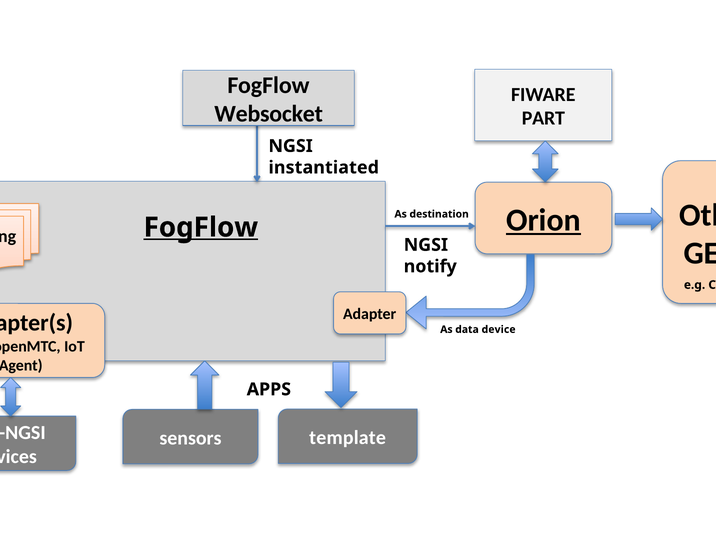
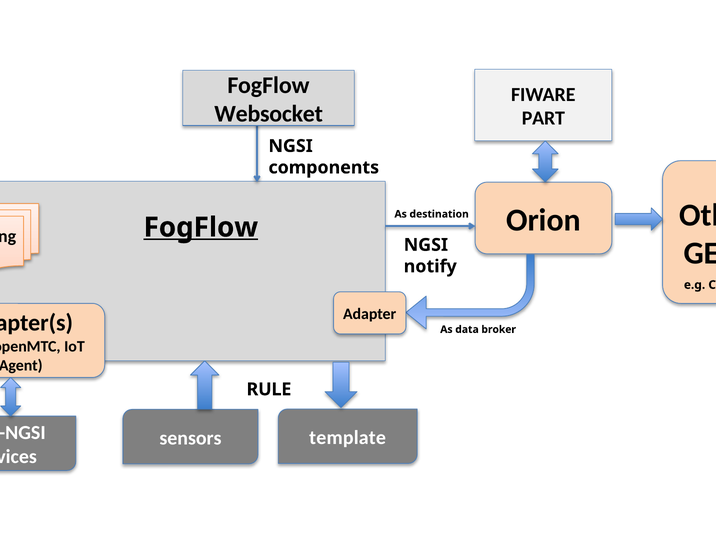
instantiated: instantiated -> components (324, 168)
Orion underline: present -> none (543, 220)
device: device -> broker (499, 329)
APPS: APPS -> RULE (269, 389)
